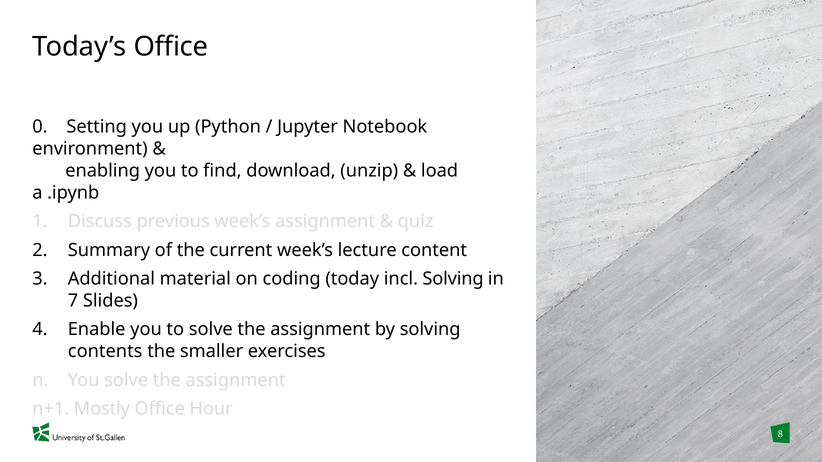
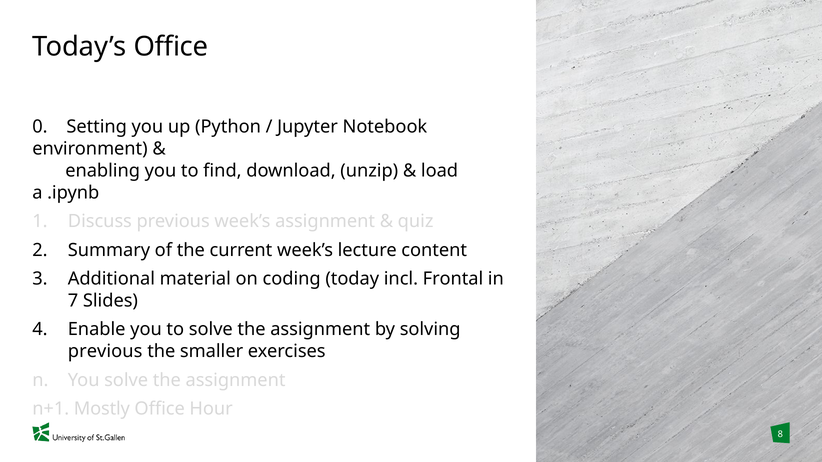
incl Solving: Solving -> Frontal (453, 279)
contents: contents -> previous (105, 352)
